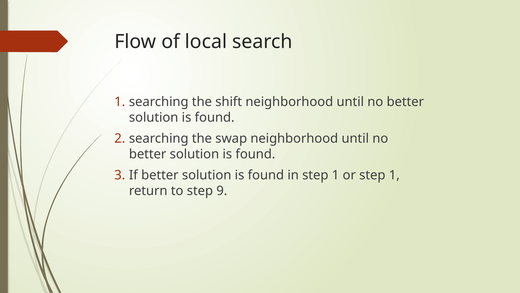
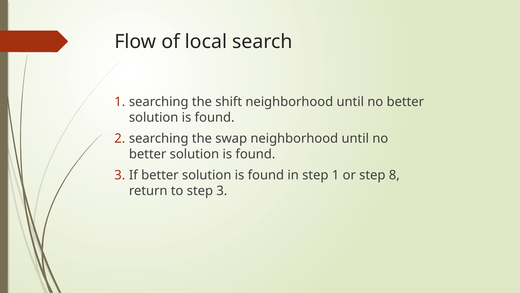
or step 1: 1 -> 8 (394, 175)
step 9: 9 -> 3 (222, 191)
